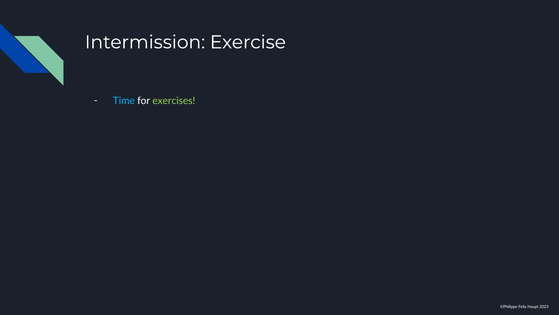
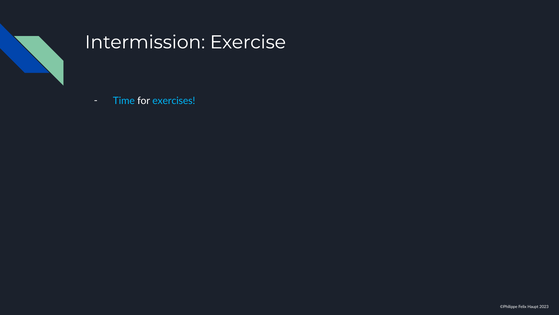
exercises colour: light green -> light blue (174, 101)
